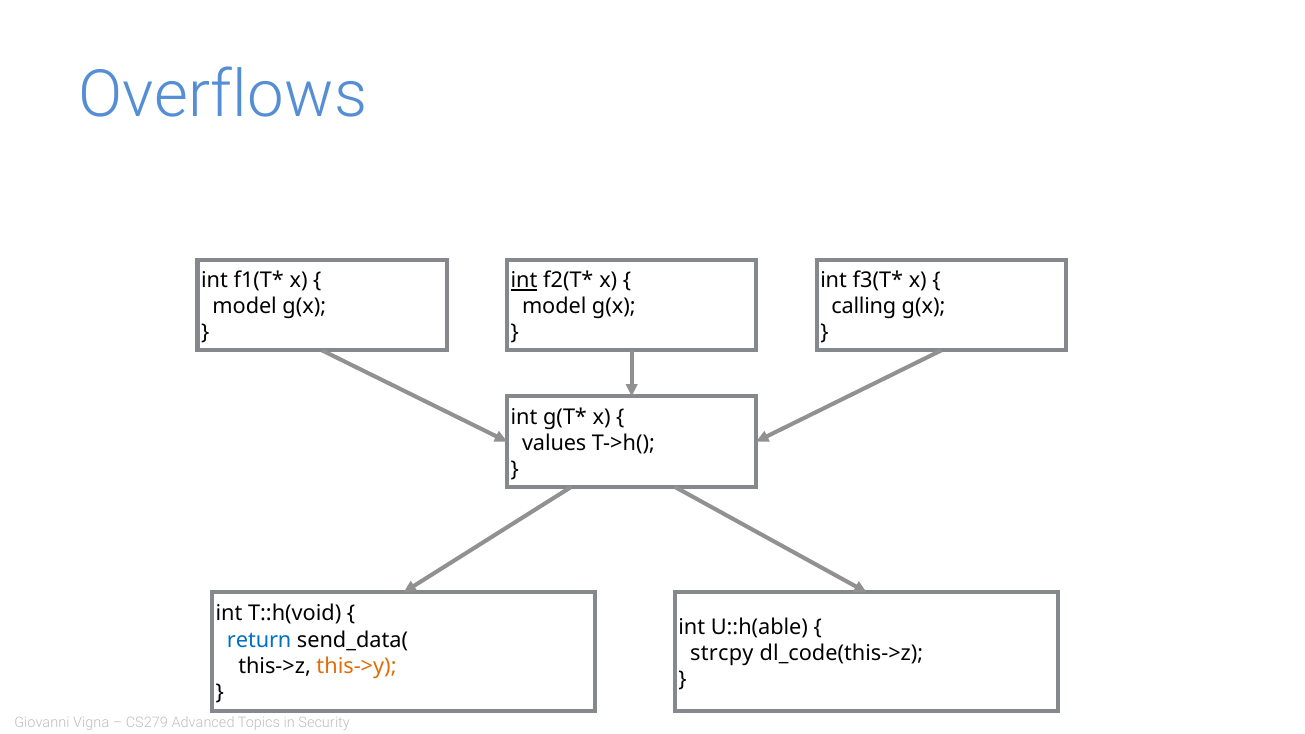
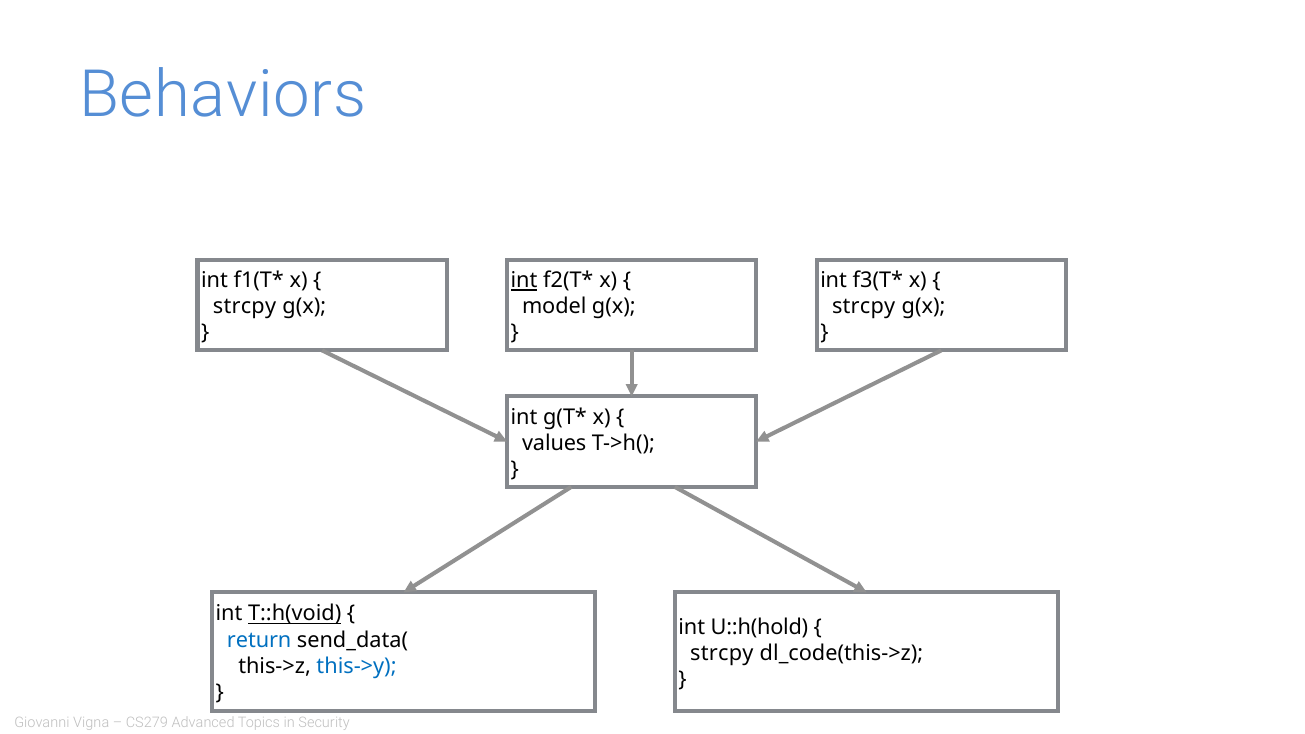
Overflows: Overflows -> Behaviors (223, 95)
model: model -> strcpy (244, 307)
calling: calling -> strcpy (864, 307)
T::h(void underline: none -> present (295, 614)
U::h(able: U::h(able -> U::h(hold (759, 627)
this->y colour: orange -> blue (357, 666)
